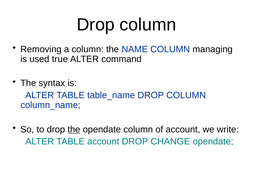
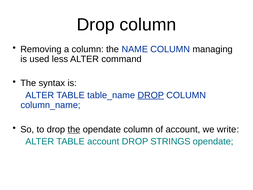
true: true -> less (60, 59)
DROP underline: none -> present (151, 95)
CHANGE: CHANGE -> STRINGS (170, 141)
